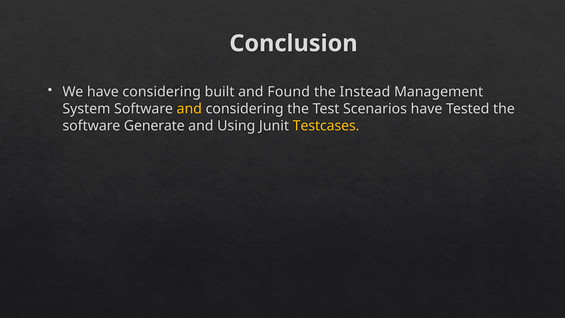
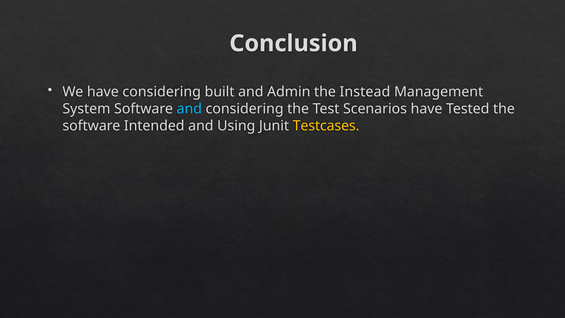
Found: Found -> Admin (289, 92)
and colour: yellow -> light blue (189, 109)
Generate: Generate -> Intended (154, 126)
